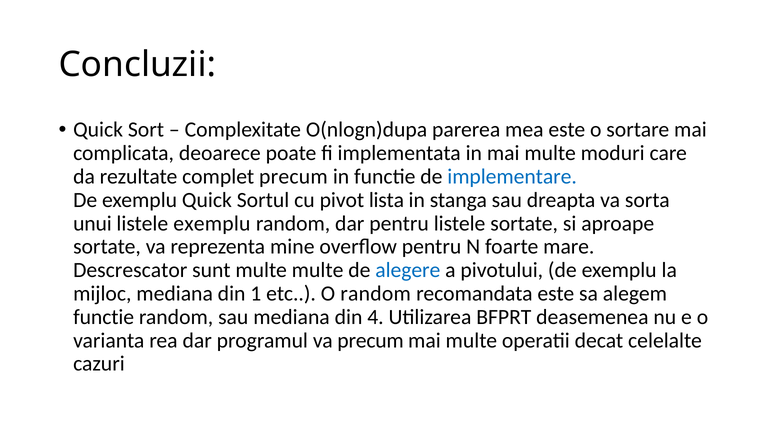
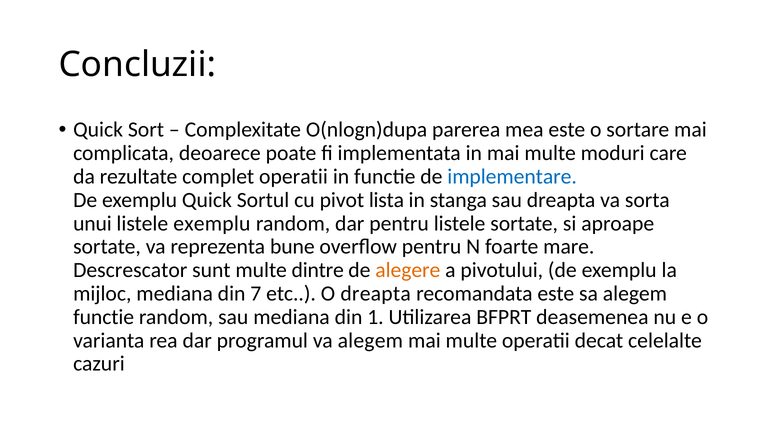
complet precum: precum -> operatii (294, 177)
mine: mine -> bune (292, 247)
multe multe: multe -> dintre (318, 270)
alegere colour: blue -> orange (408, 270)
1: 1 -> 7 (256, 294)
O random: random -> dreapta (376, 294)
4: 4 -> 1 (375, 317)
va precum: precum -> alegem (370, 341)
